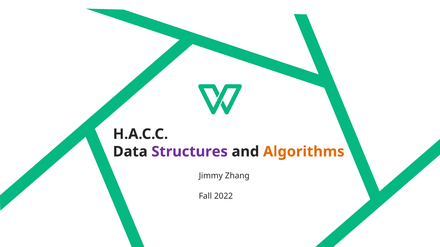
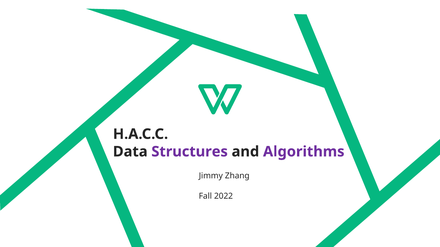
Algorithms colour: orange -> purple (304, 152)
